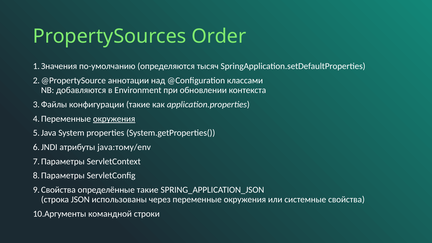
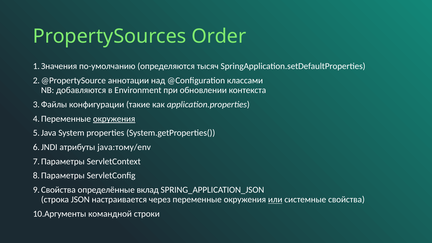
определённые такие: такие -> вклад (148, 190)
использованы: использованы -> настраивается (119, 200)
или underline: none -> present (275, 200)
